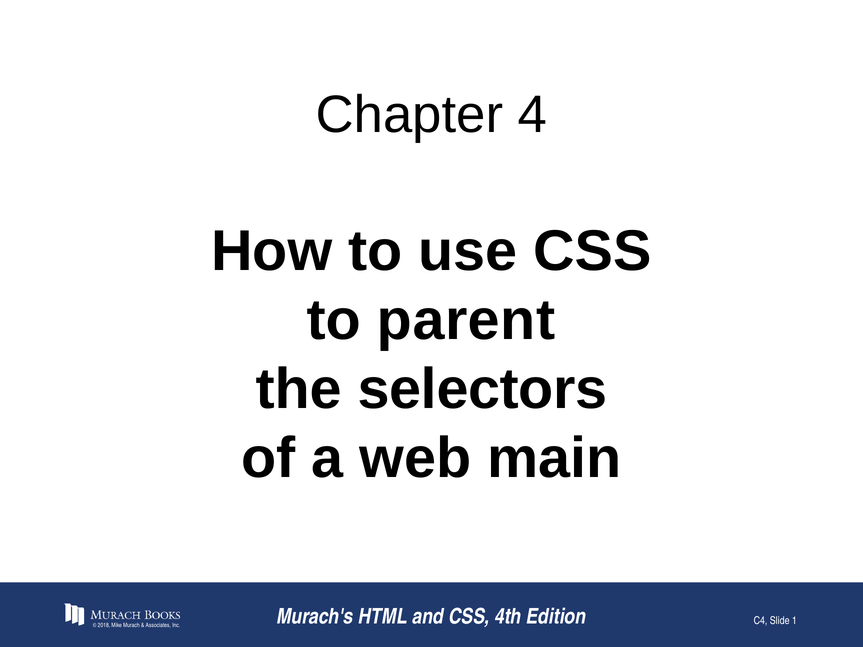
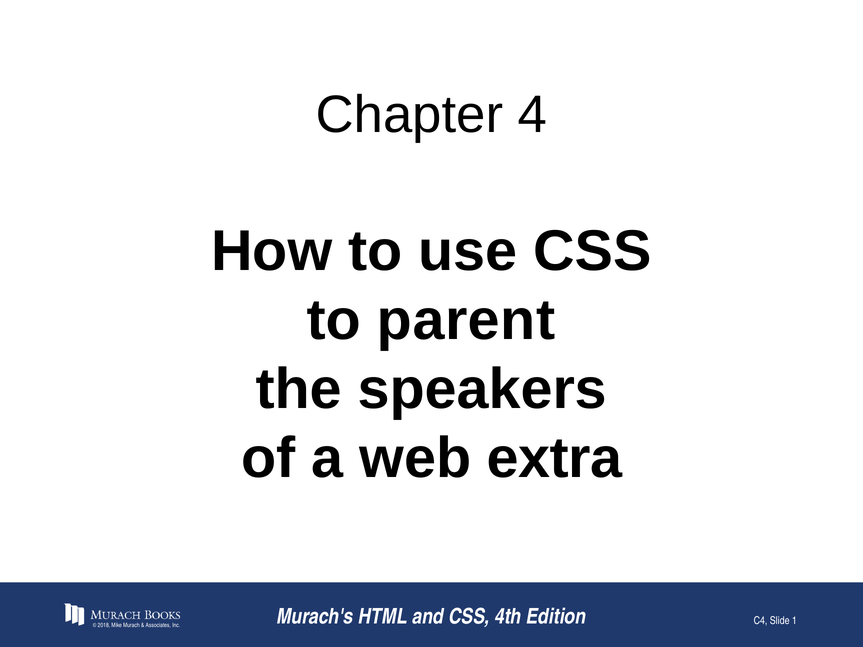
selectors: selectors -> speakers (482, 389)
main: main -> extra (554, 459)
